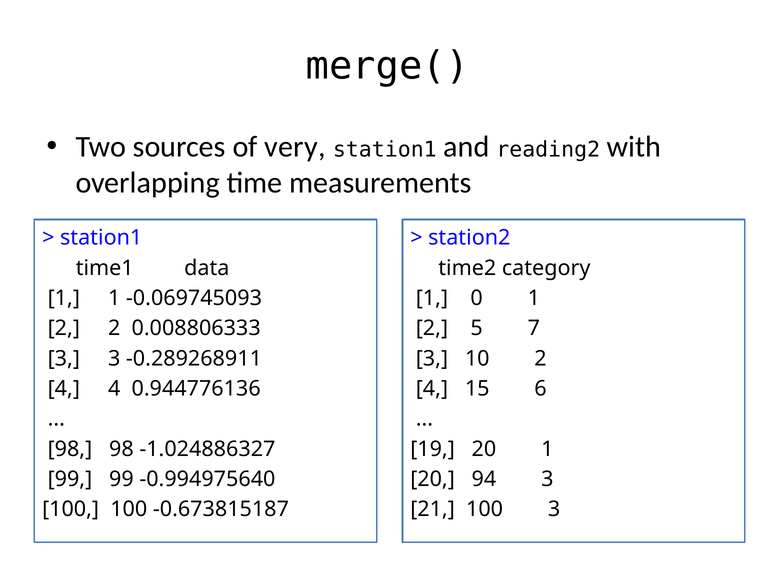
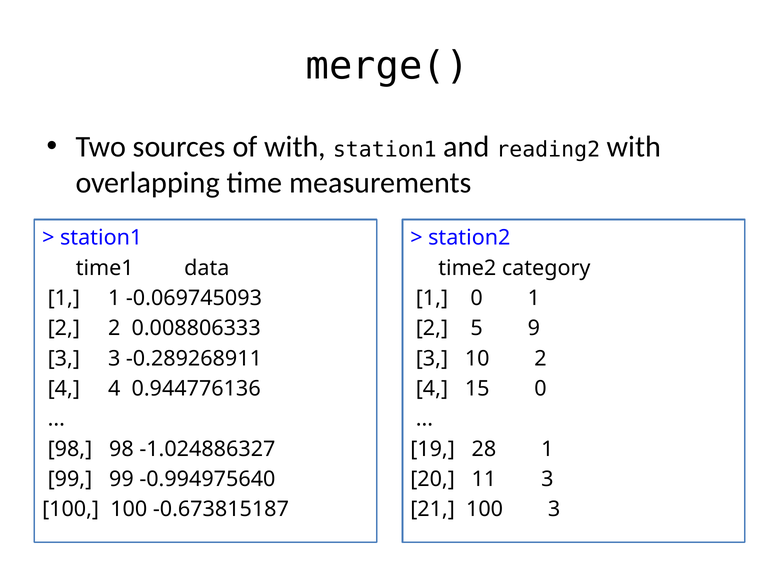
of very: very -> with (295, 147)
7: 7 -> 9 (534, 328)
15 6: 6 -> 0 (541, 389)
19 20: 20 -> 28 (484, 449)
94: 94 -> 11 (484, 479)
